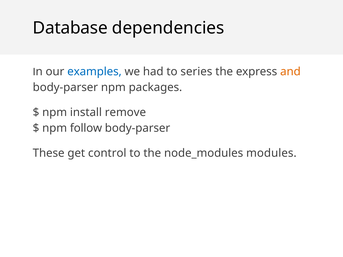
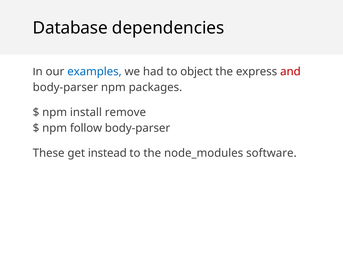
series: series -> object (197, 72)
and colour: orange -> red (290, 72)
control: control -> instead (107, 153)
modules: modules -> software (271, 153)
